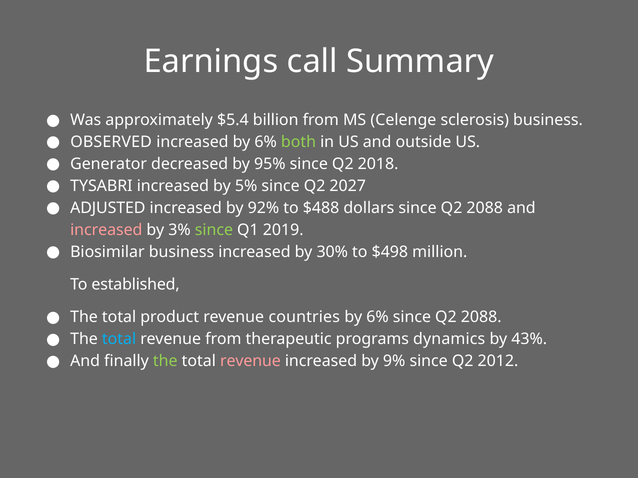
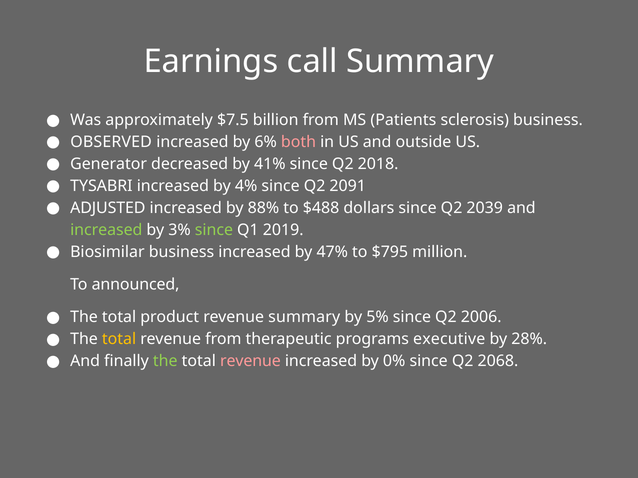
$5.4: $5.4 -> $7.5 (233, 120)
Celenge: Celenge -> Patients (403, 120)
both colour: light green -> pink (299, 142)
95%: 95% -> 41% (270, 164)
5%: 5% -> 4% (246, 186)
2027: 2027 -> 2091 (348, 186)
92%: 92% -> 88% (263, 208)
2088: 2088 -> 2039 (485, 208)
increased colour: pink -> light green (106, 230)
30%: 30% -> 47% (332, 252)
$498: $498 -> $795 (390, 252)
established: established -> announced (136, 285)
revenue countries: countries -> summary (304, 317)
6%: 6% -> 5% (377, 317)
2088: 2088 -> 2006 (481, 317)
total colour: light blue -> yellow (119, 339)
dynamics: dynamics -> executive (449, 339)
43%: 43% -> 28% (529, 339)
9%: 9% -> 0% (394, 361)
2012: 2012 -> 2068 (498, 361)
